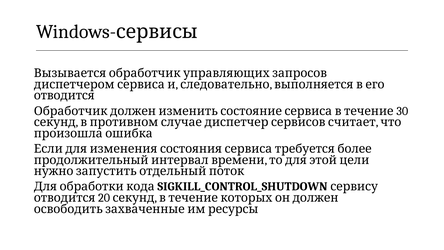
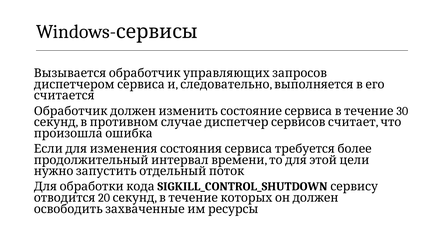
отводится: отводится -> считается (64, 96)
